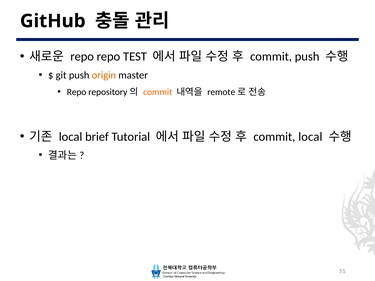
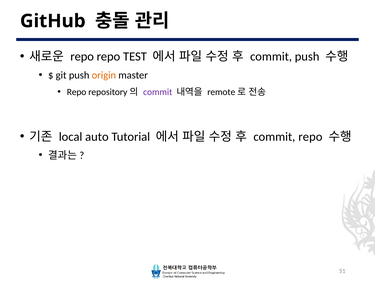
commit colour: orange -> purple (158, 92)
brief: brief -> auto (97, 137)
commit local: local -> repo (310, 137)
